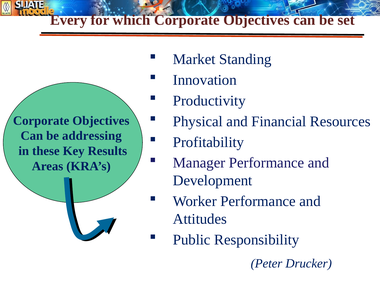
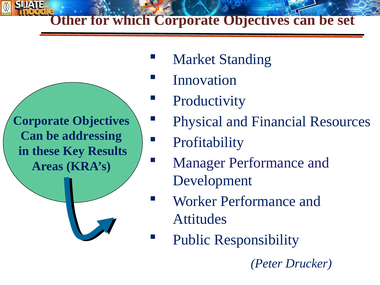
Every: Every -> Other (69, 20)
